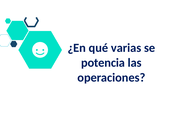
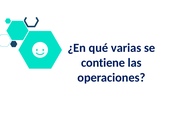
potencia: potencia -> contiene (103, 63)
